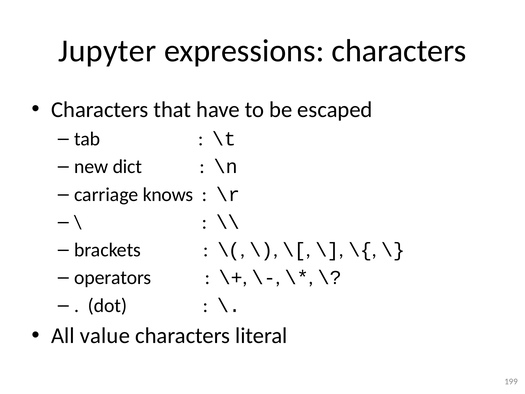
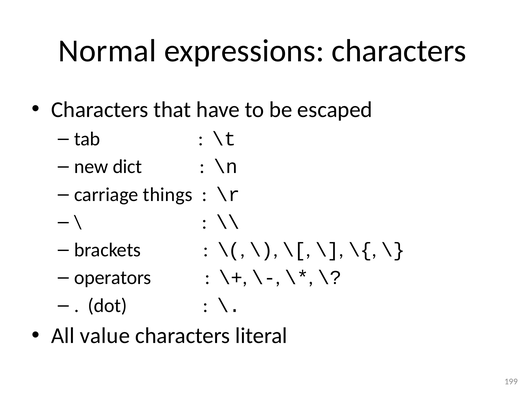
Jupyter: Jupyter -> Normal (107, 51)
knows: knows -> things (168, 194)
